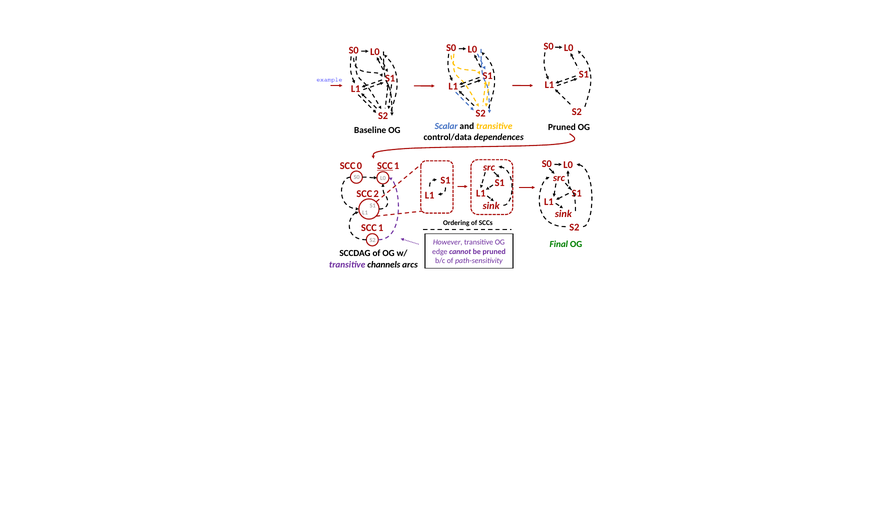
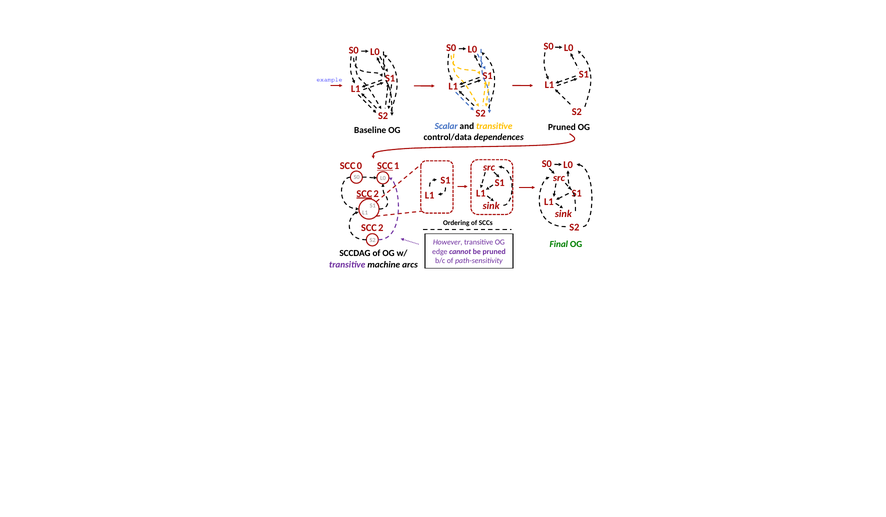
SCC underline: none -> present (364, 194)
1: 1 -> 2 (381, 228)
channels: channels -> machine (384, 264)
